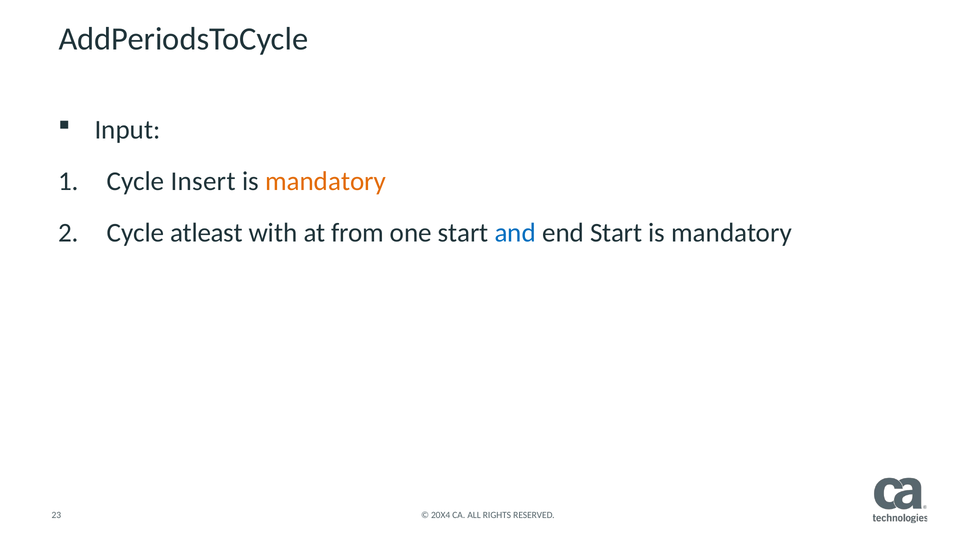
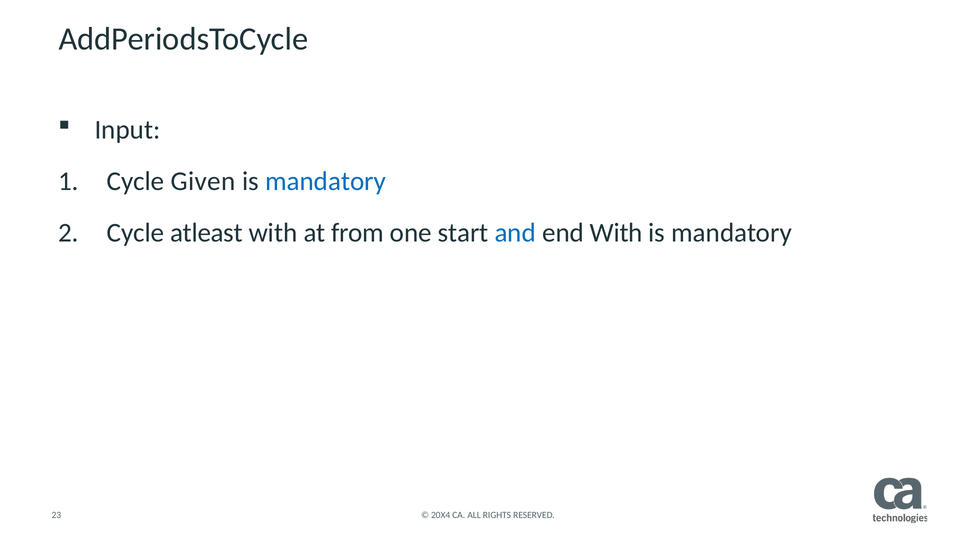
Insert: Insert -> Given (203, 181)
mandatory colour: orange -> blue (326, 181)
end Start: Start -> With (616, 233)
